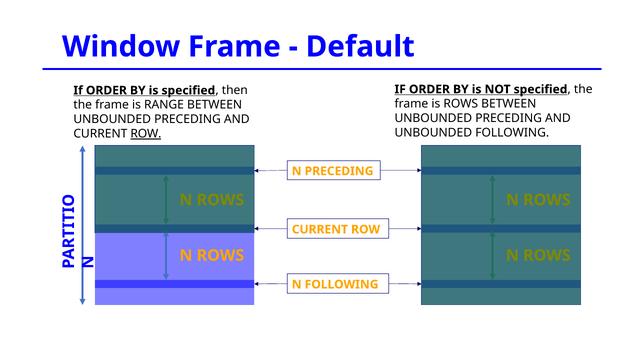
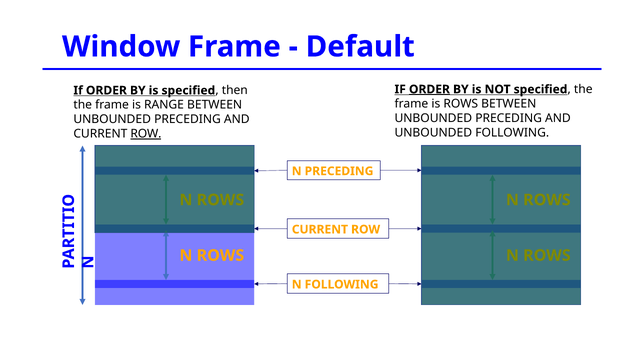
ORDER underline: none -> present (429, 89)
